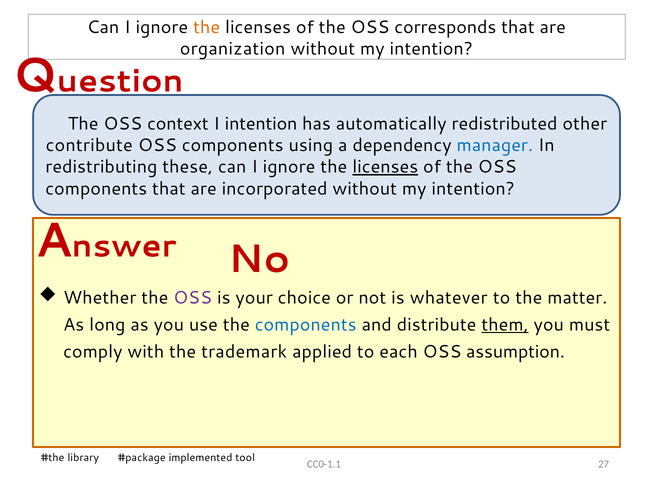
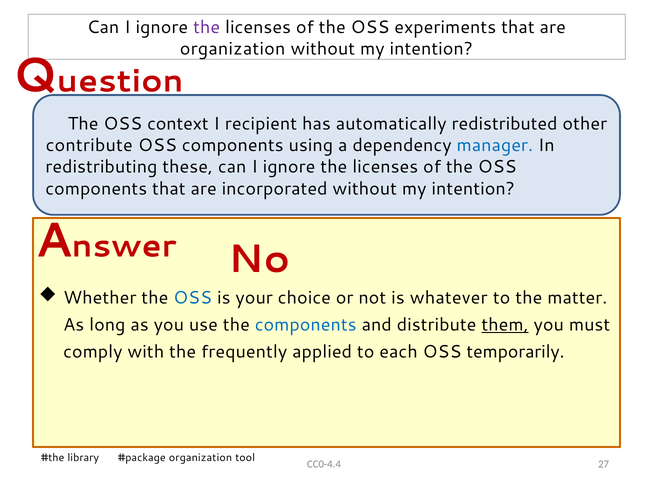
the colour: orange -> purple (207, 27)
corresponds: corresponds -> experiments (445, 27)
I intention: intention -> recipient (261, 124)
licenses underline: present -> none (385, 167)
OSS colour: purple -> blue (193, 298)
trademark: trademark -> frequently (244, 352)
assumption: assumption -> temporarily (515, 352)
implemented: implemented -> organization (200, 458)
CC0-1.1: CC0-1.1 -> CC0-4.4 (324, 464)
